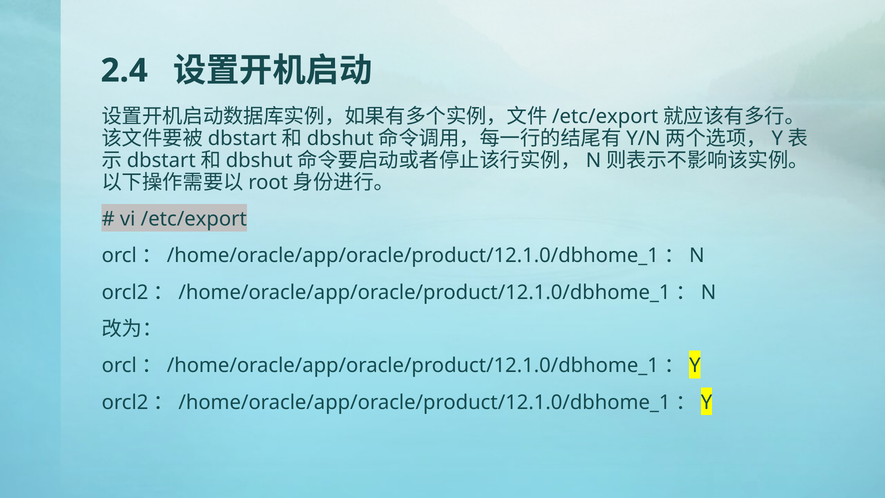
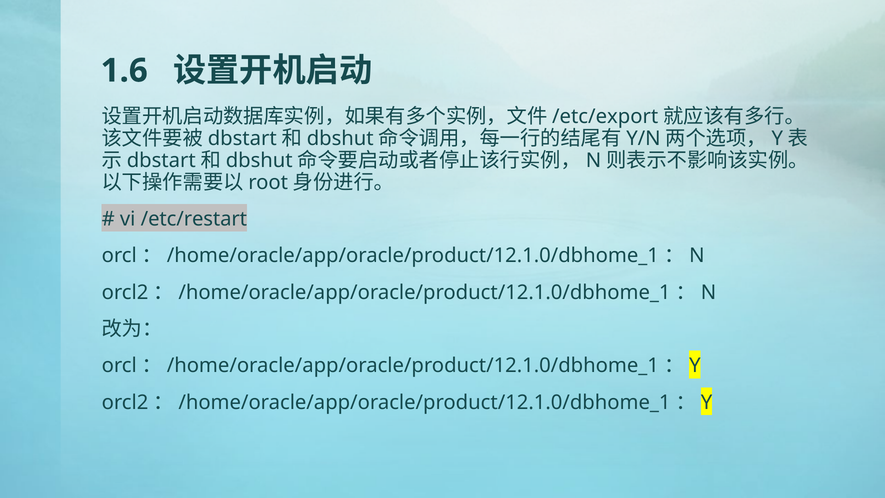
2.4: 2.4 -> 1.6 (124, 71)
vi /etc/export: /etc/export -> /etc/restart (194, 219)
